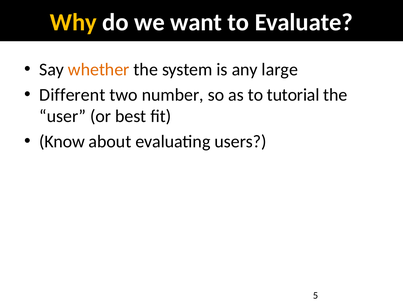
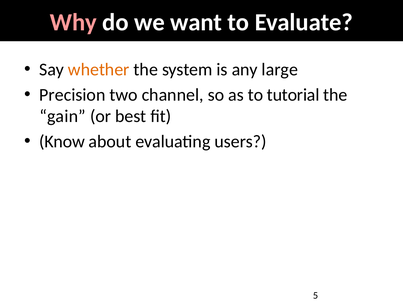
Why colour: yellow -> pink (73, 22)
Different: Different -> Precision (72, 95)
number: number -> channel (173, 95)
user: user -> gain (63, 116)
